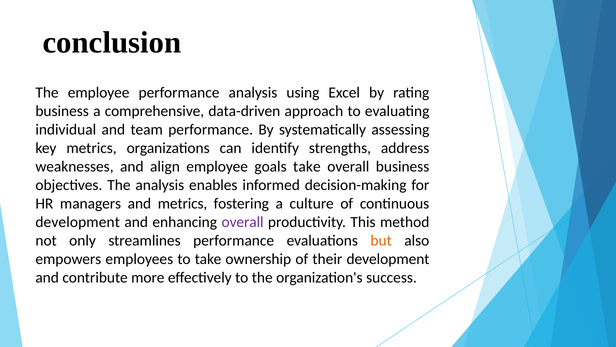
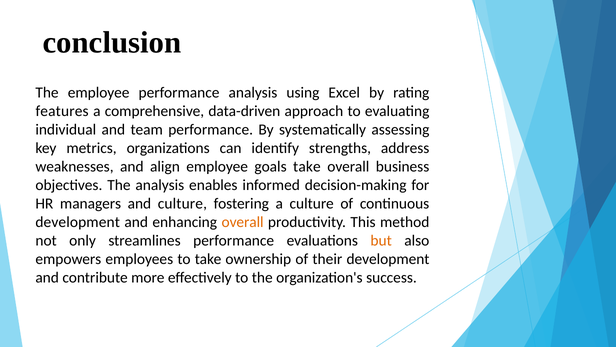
business: business -> features (62, 111)
and metrics: metrics -> culture (182, 203)
overall colour: purple -> orange (243, 222)
